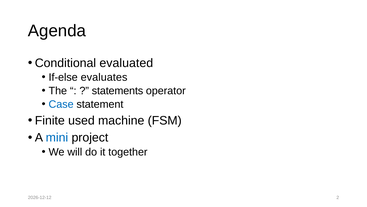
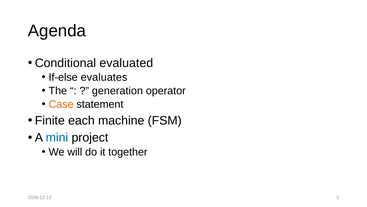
statements: statements -> generation (117, 91)
Case colour: blue -> orange (61, 104)
used: used -> each (81, 120)
